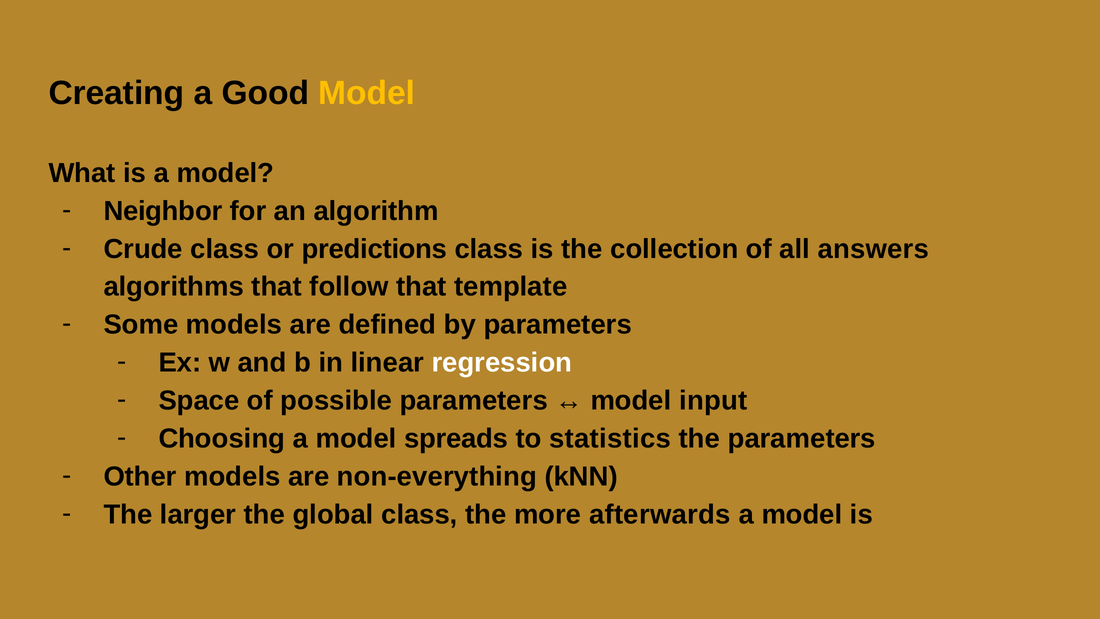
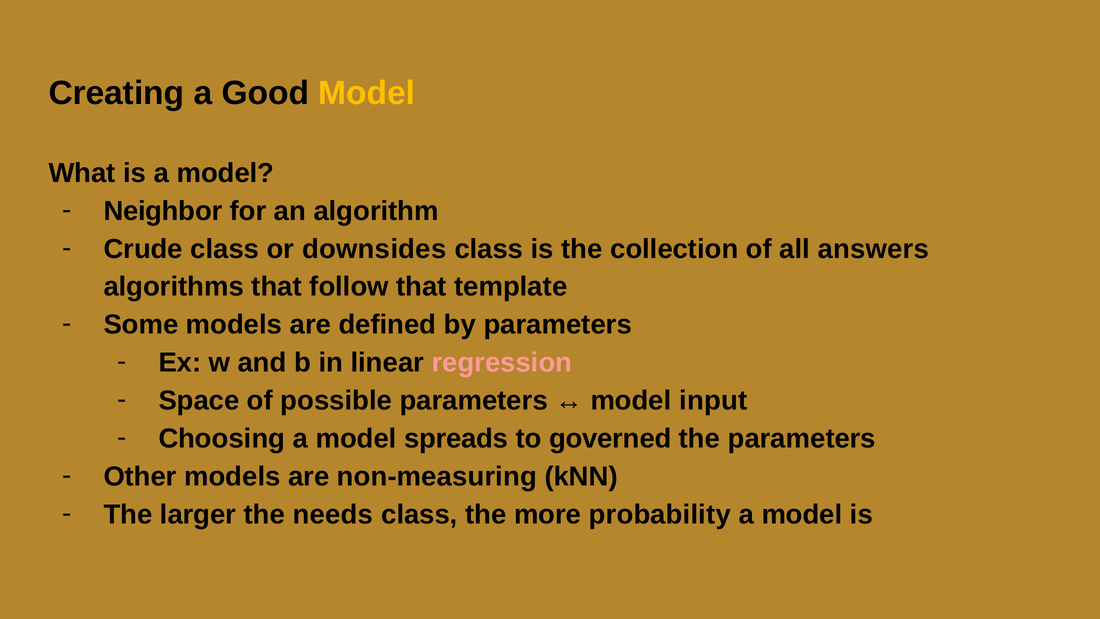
predictions: predictions -> downsides (374, 249)
regression colour: white -> pink (502, 363)
statistics: statistics -> governed (610, 439)
non-everything: non-everything -> non-measuring (437, 476)
global: global -> needs (333, 514)
afterwards: afterwards -> probability (660, 514)
